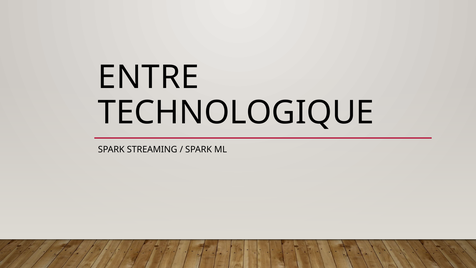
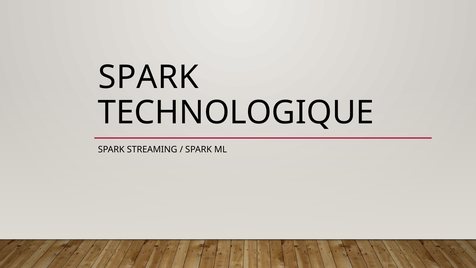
ENTRE: ENTRE -> SPARK (148, 77)
